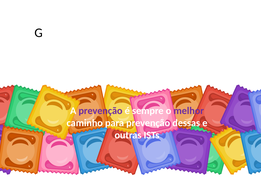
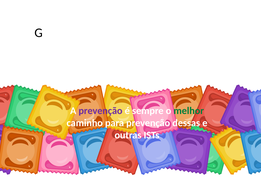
melhor colour: purple -> green (189, 111)
